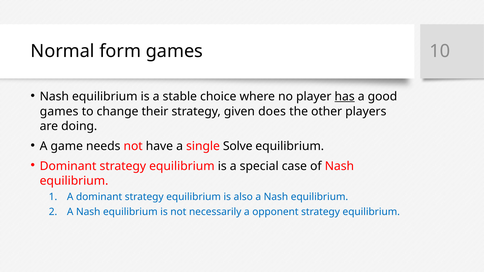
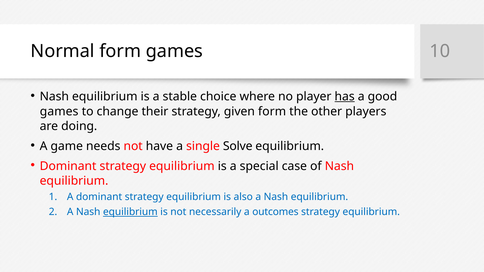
given does: does -> form (272, 112)
equilibrium underline: none -> present (130, 212)
opponent: opponent -> outcomes (275, 212)
